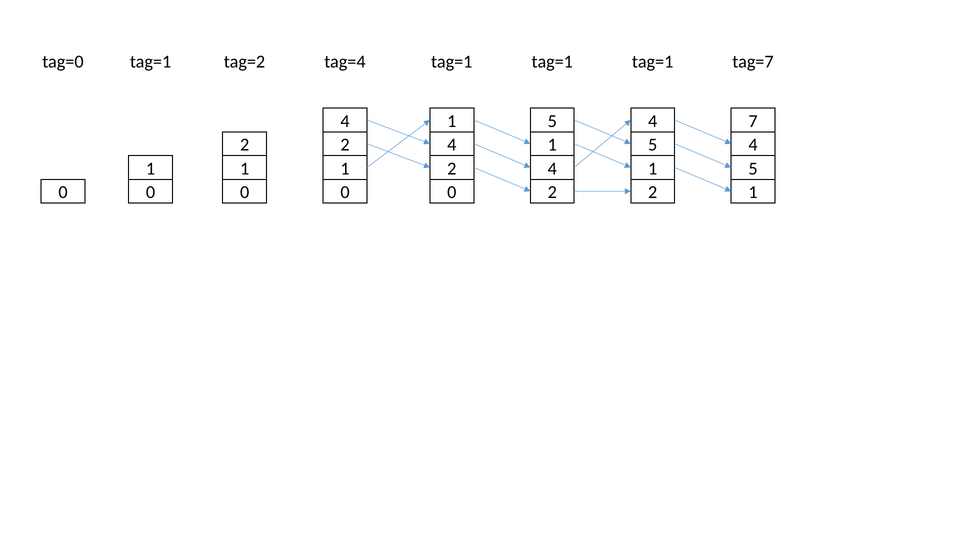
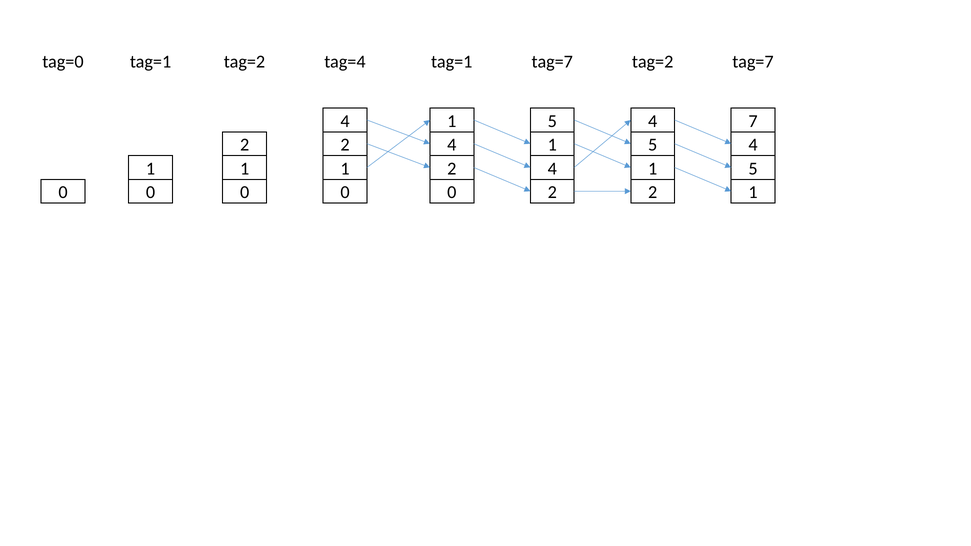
tag=1: tag=1 -> tag=7 (552, 62)
tag=1: tag=1 -> tag=2 (653, 62)
